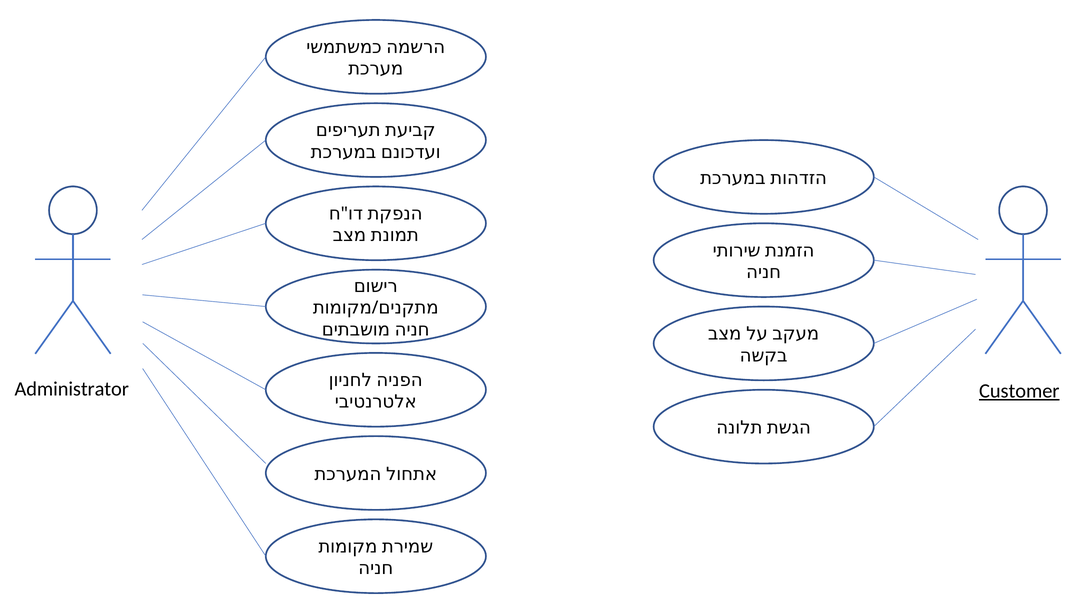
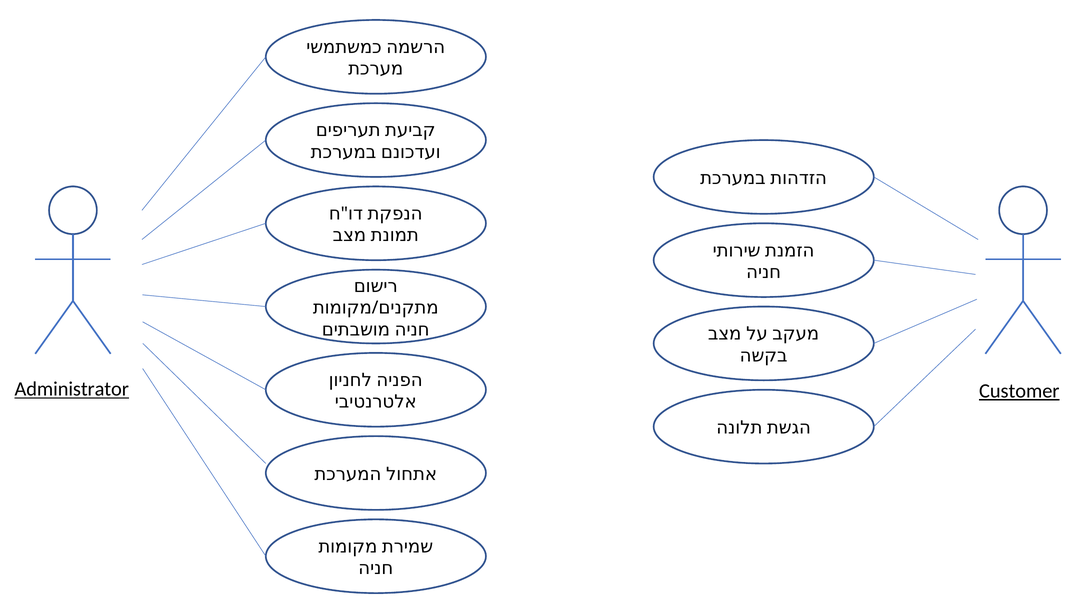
Administrator underline: none -> present (72, 390)
